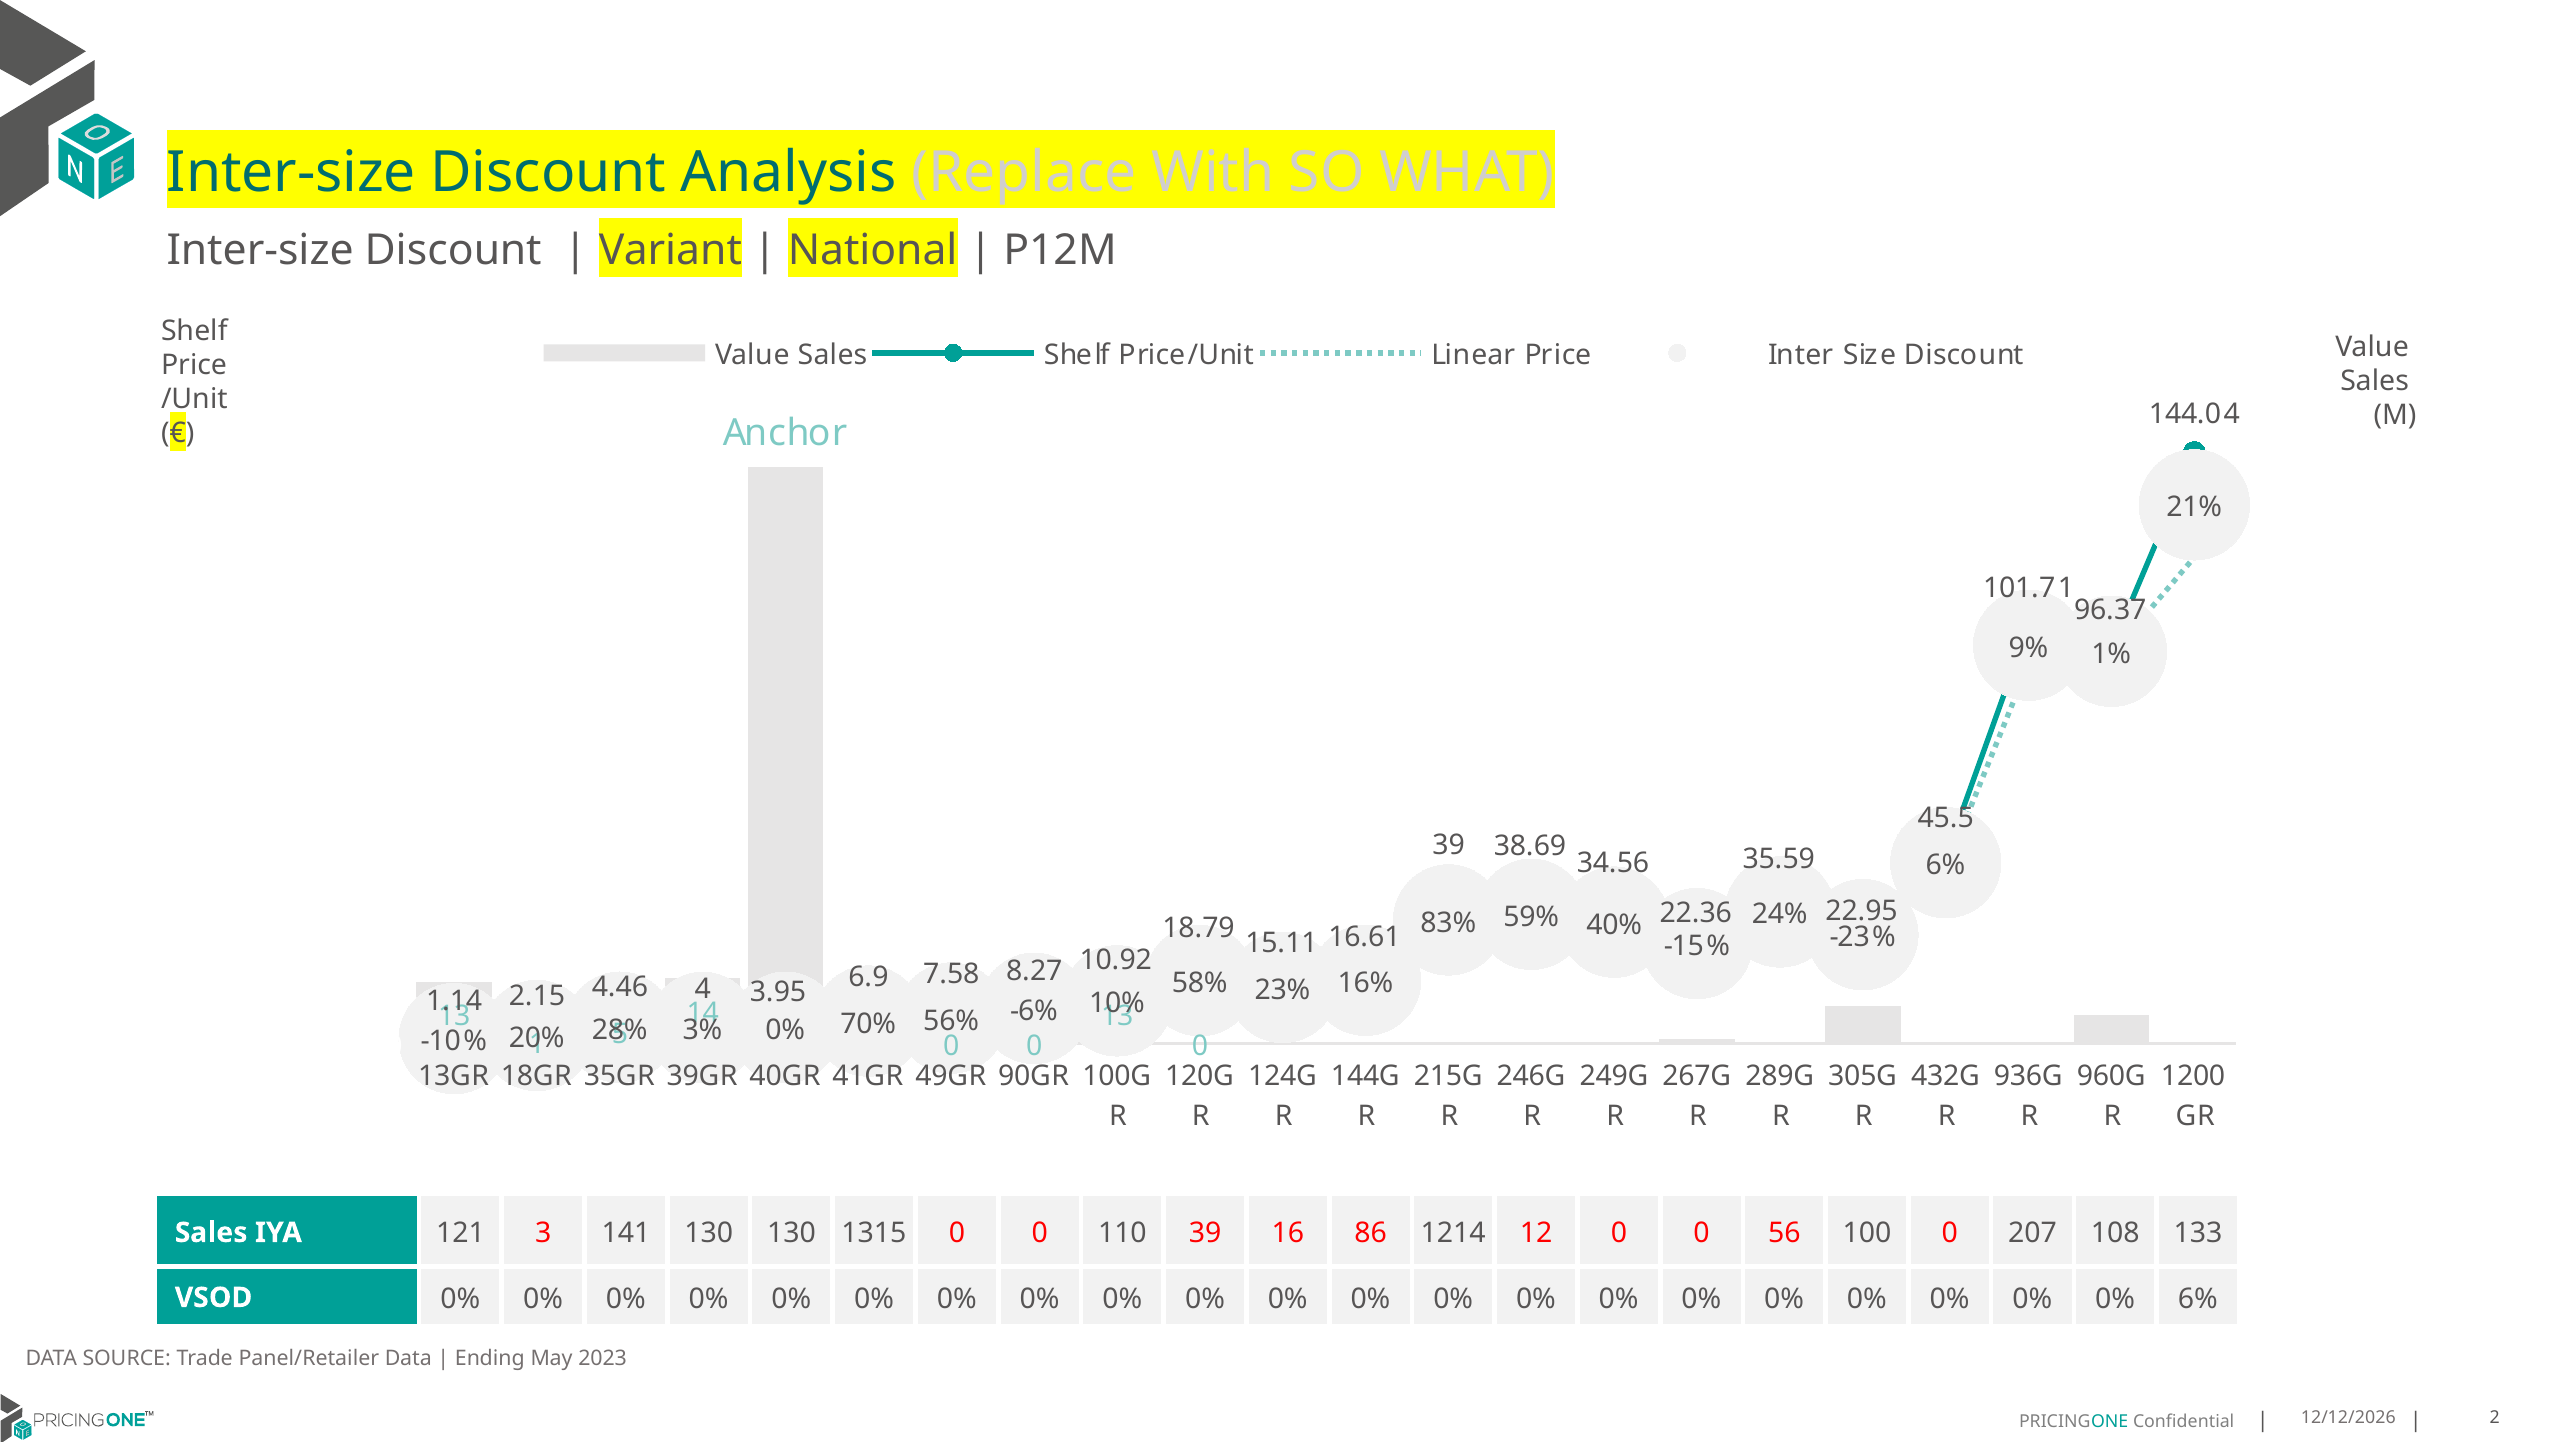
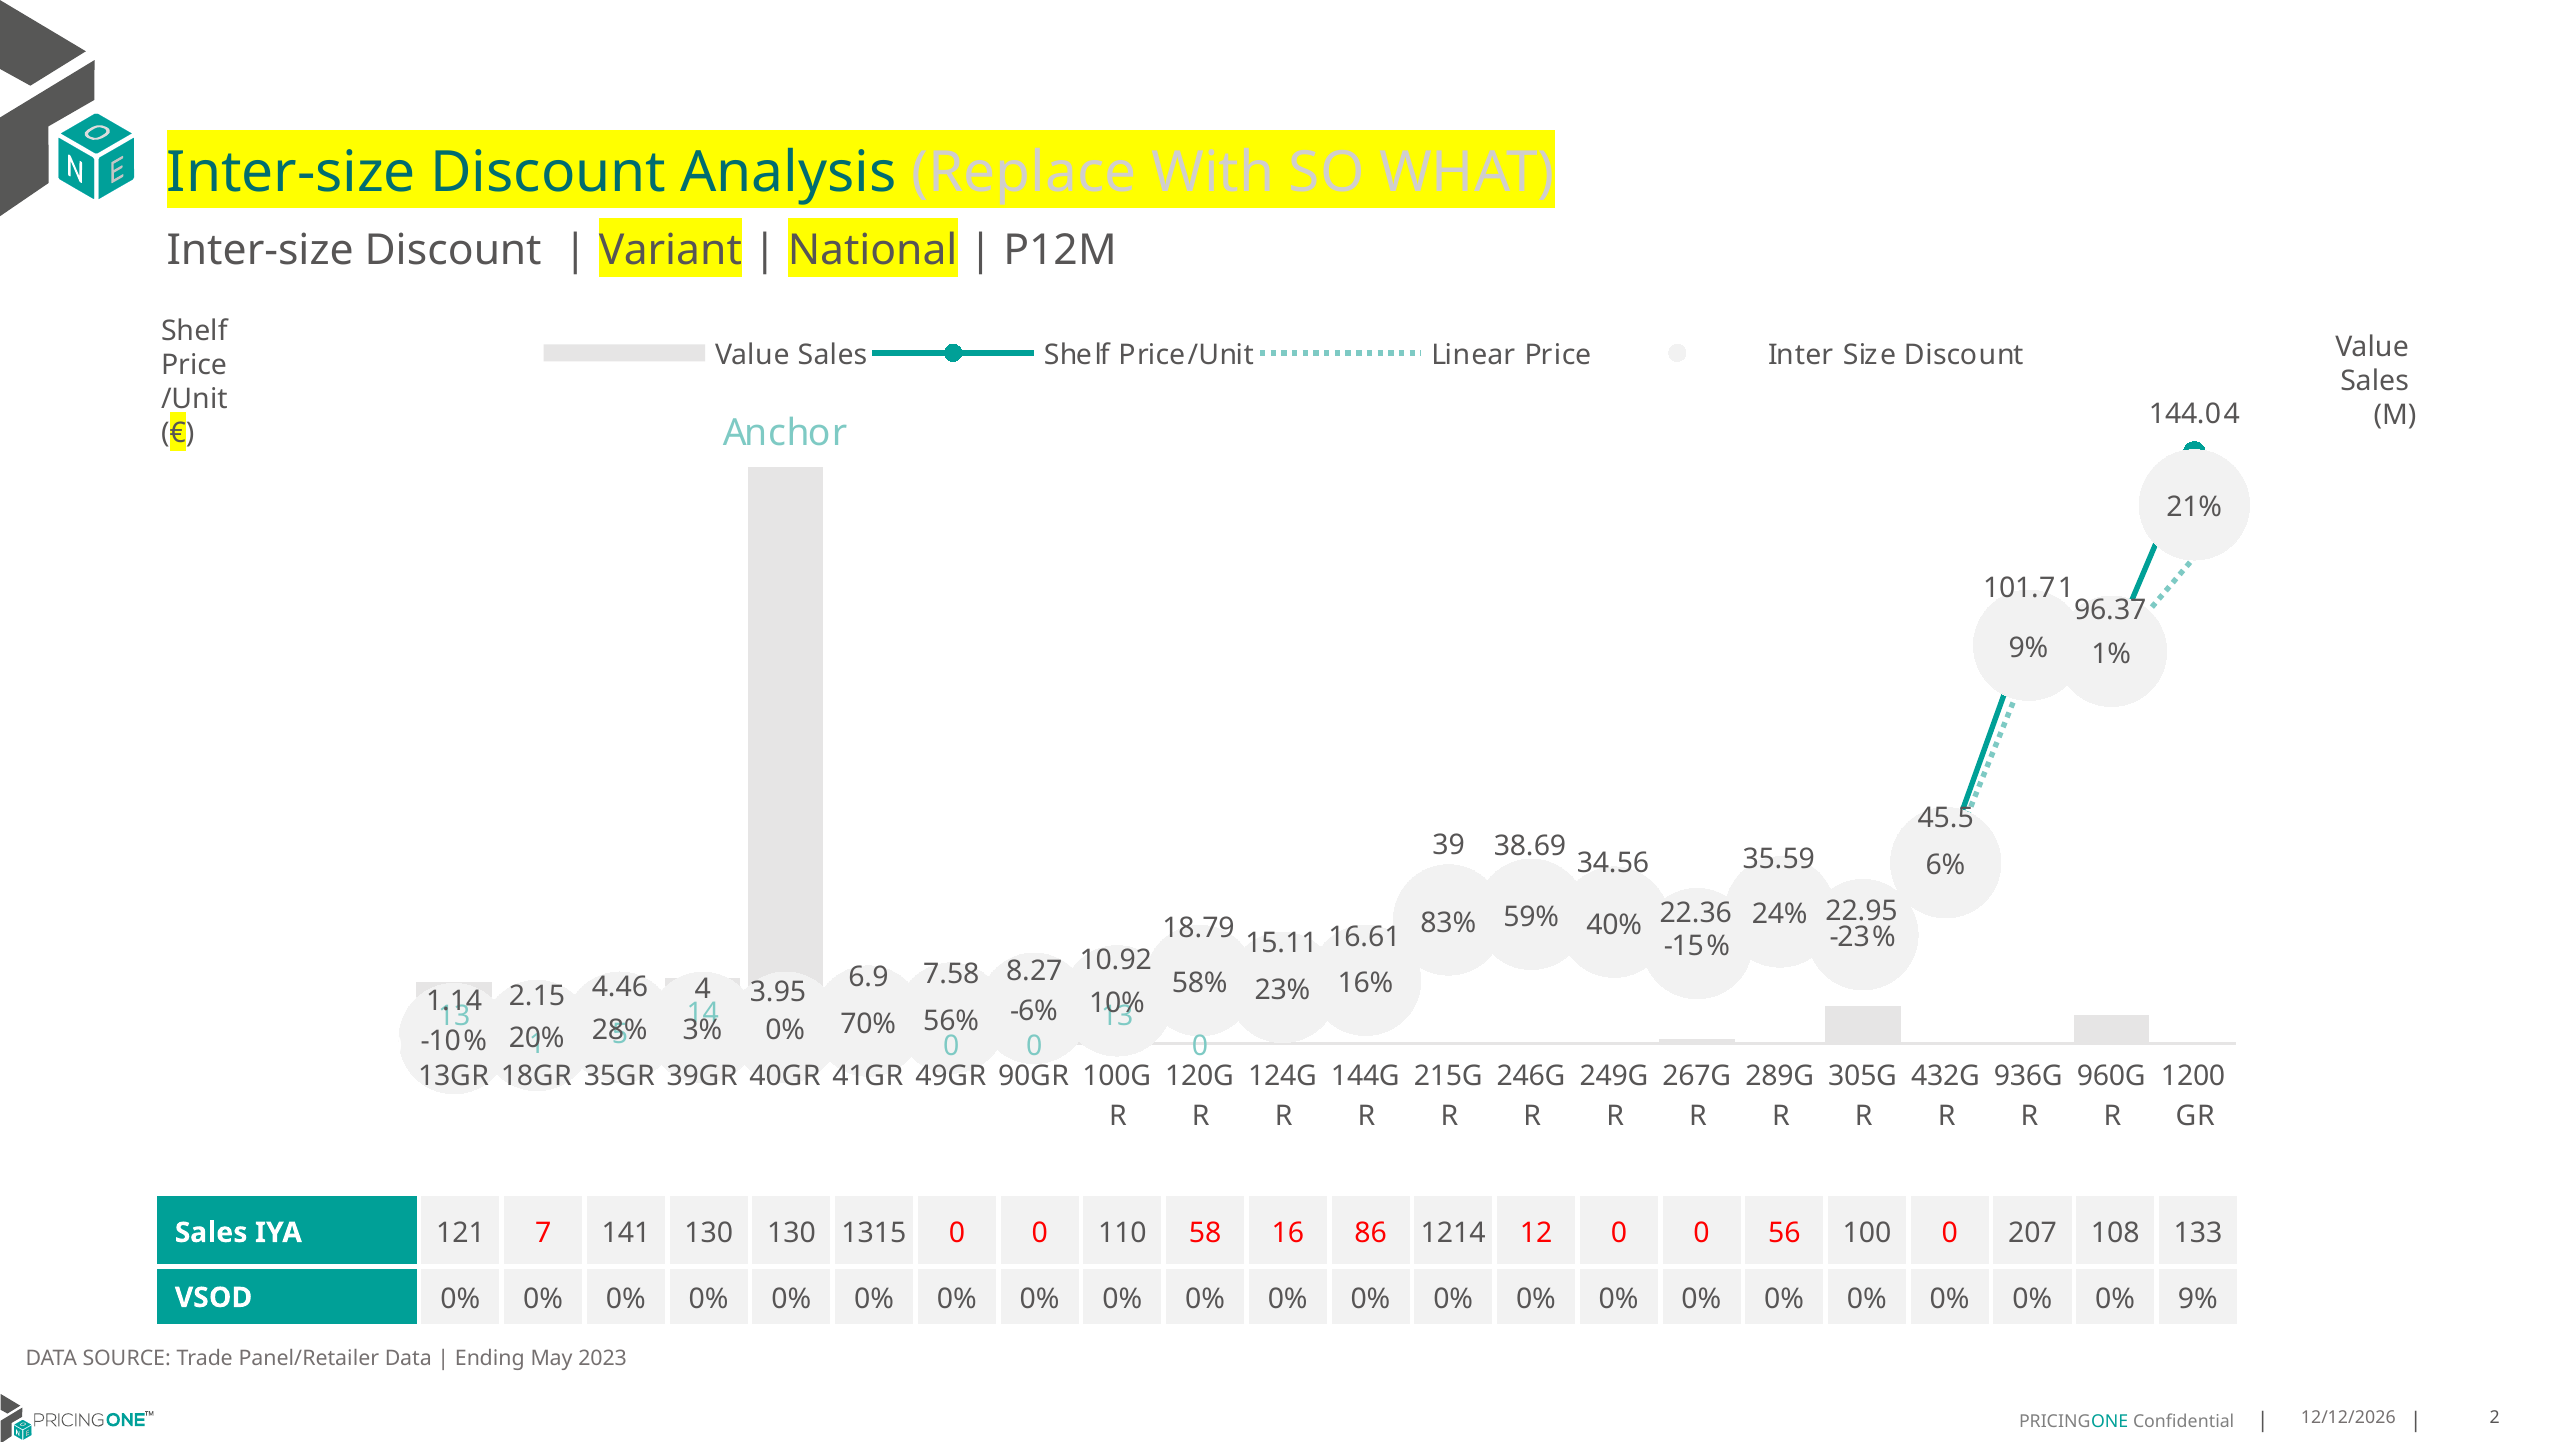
3: 3 -> 7 (543, 1233)
110 39: 39 -> 58 (1205, 1233)
0% 6%: 6% -> 9% (2198, 1298)
